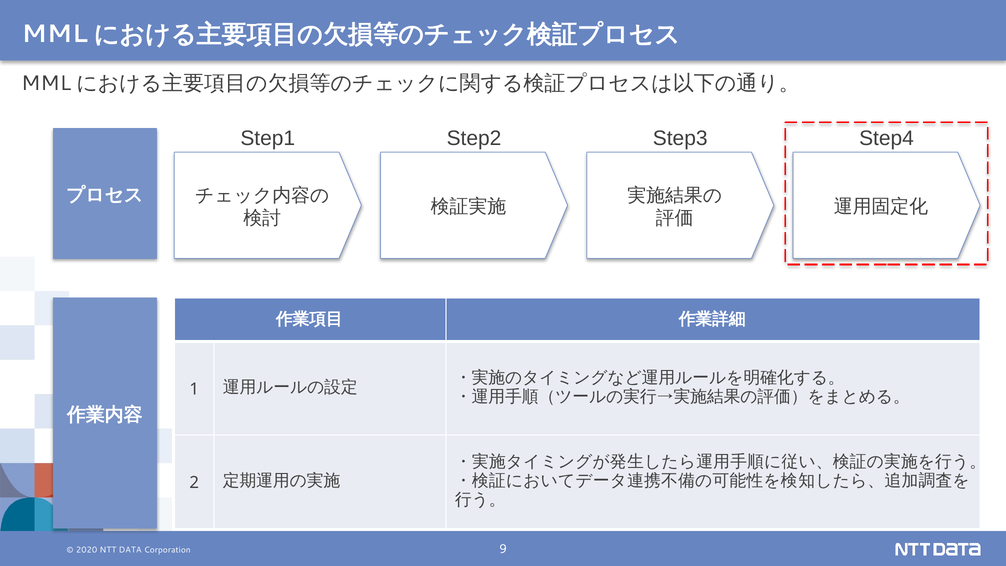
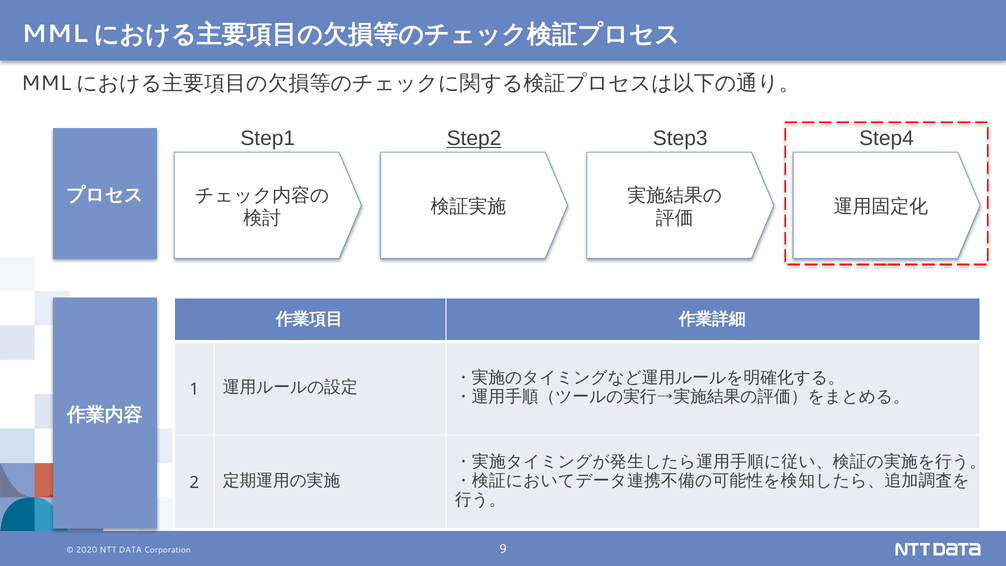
Step2 underline: none -> present (474, 139)
